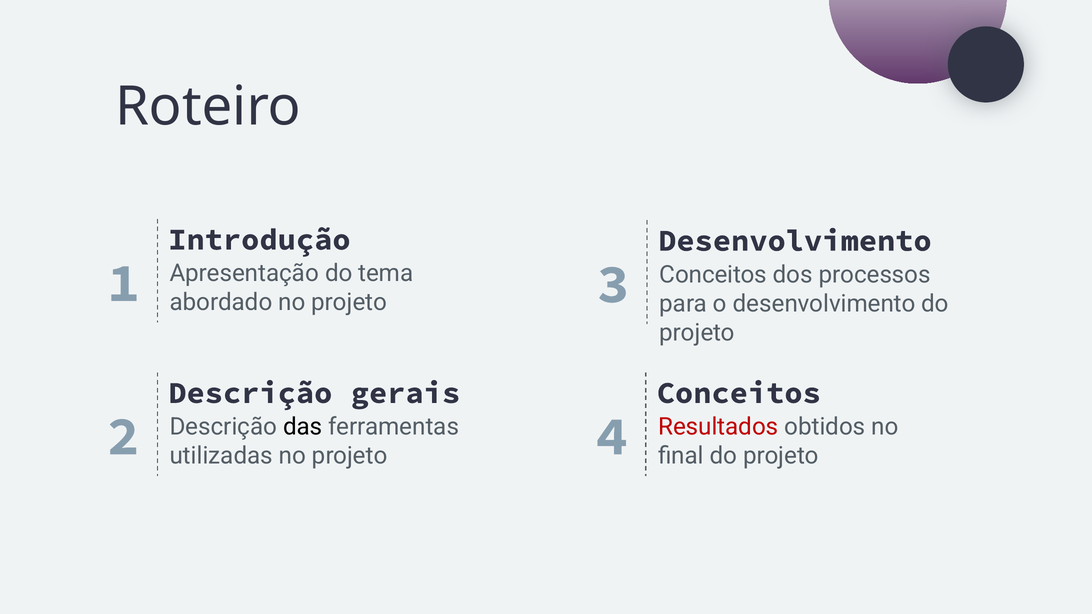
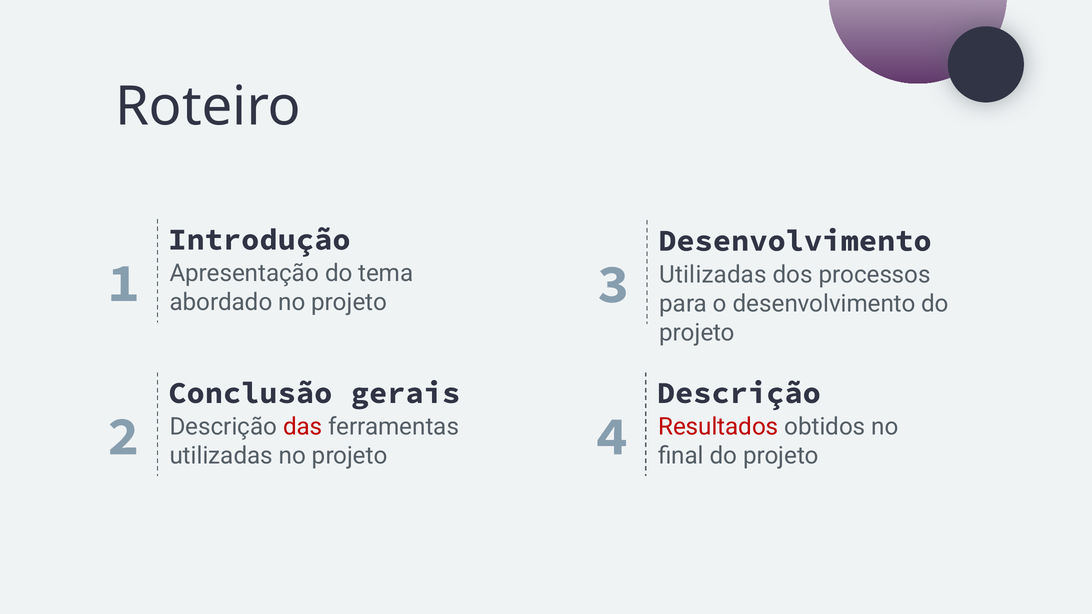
Conceitos: Conceitos -> Utilizadas (713, 275)
Descrição: Descrição -> Conclusão (250, 393)
Conceitos: Conceitos -> Descrição (739, 393)
das colour: black -> red (303, 427)
